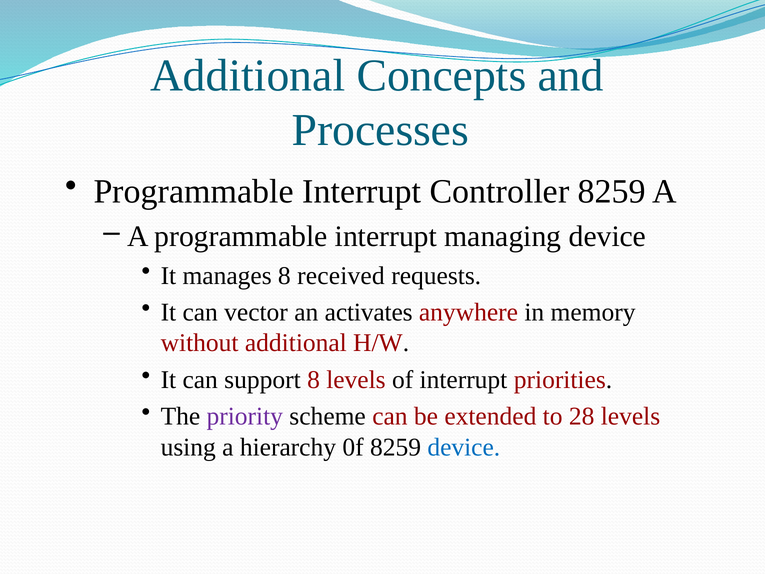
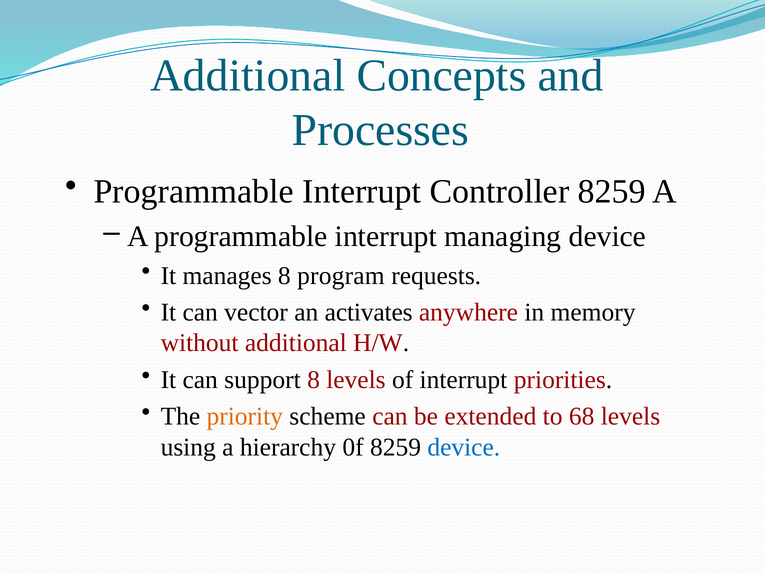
received: received -> program (341, 276)
priority colour: purple -> orange (245, 416)
28: 28 -> 68 (582, 416)
